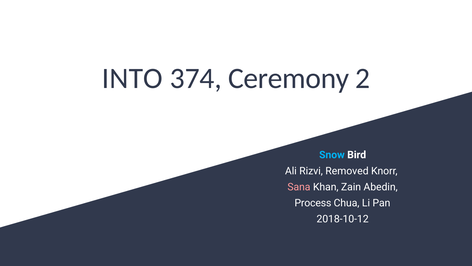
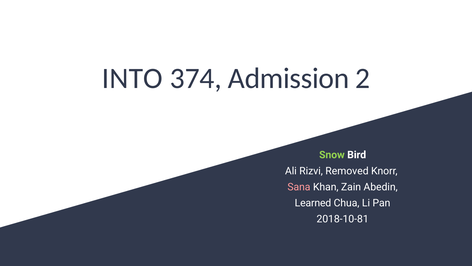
Ceremony: Ceremony -> Admission (289, 78)
Snow colour: light blue -> light green (332, 155)
Process: Process -> Learned (313, 203)
2018-10-12: 2018-10-12 -> 2018-10-81 (343, 219)
